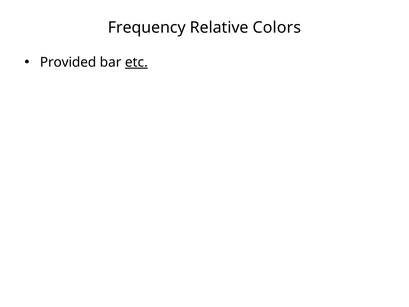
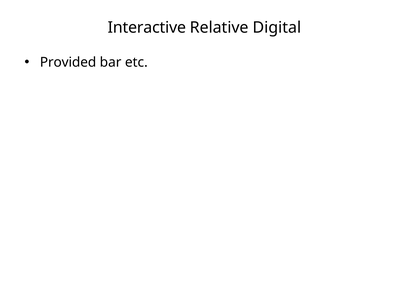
Frequency: Frequency -> Interactive (147, 28)
Colors: Colors -> Digital (277, 28)
etc underline: present -> none (136, 62)
